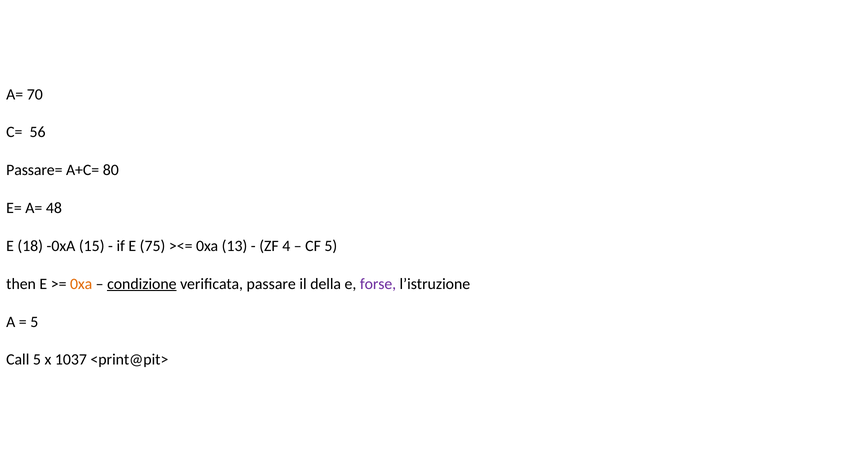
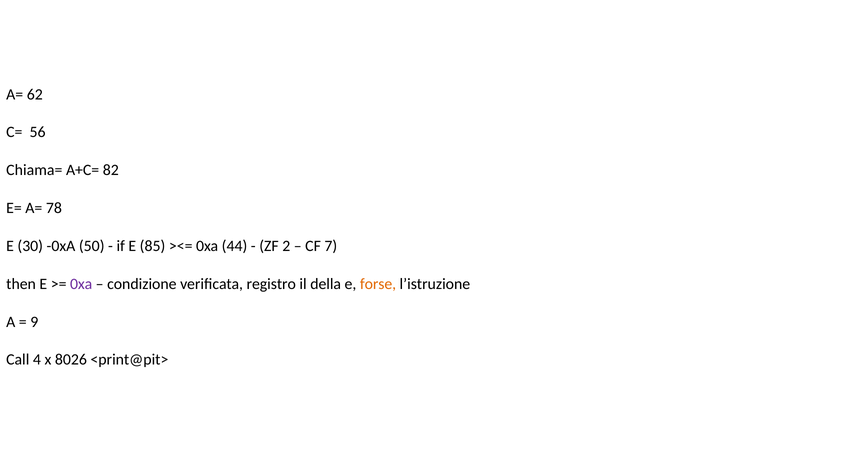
70: 70 -> 62 (35, 94)
Passare=: Passare= -> Chiama= (34, 170)
80: 80 -> 82 (111, 170)
48: 48 -> 78 (54, 208)
18: 18 -> 30 (30, 246)
15: 15 -> 50 (92, 246)
75: 75 -> 85 (153, 246)
13: 13 -> 44 (235, 246)
4: 4 -> 2 (286, 246)
CF 5: 5 -> 7 (331, 246)
0xa colour: orange -> purple (81, 284)
condizione underline: present -> none (142, 284)
passare: passare -> registro (271, 284)
forse colour: purple -> orange (378, 284)
5: 5 -> 9 (34, 322)
Call 5: 5 -> 4 (37, 360)
1037: 1037 -> 8026 (71, 360)
